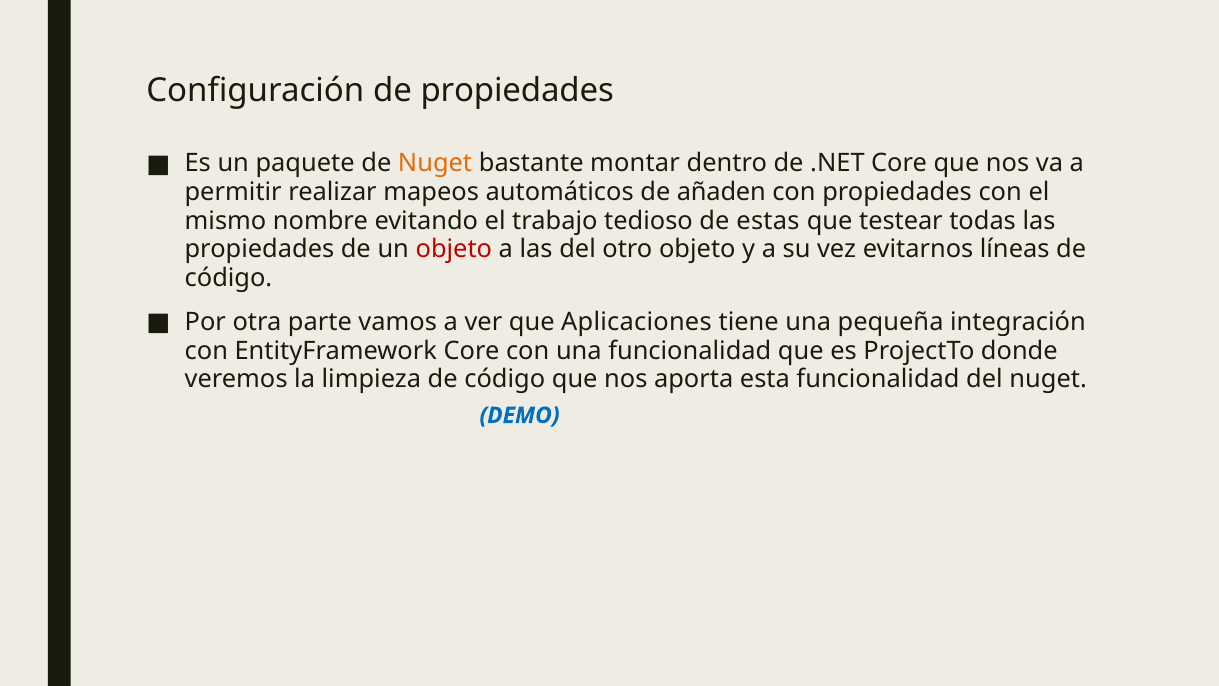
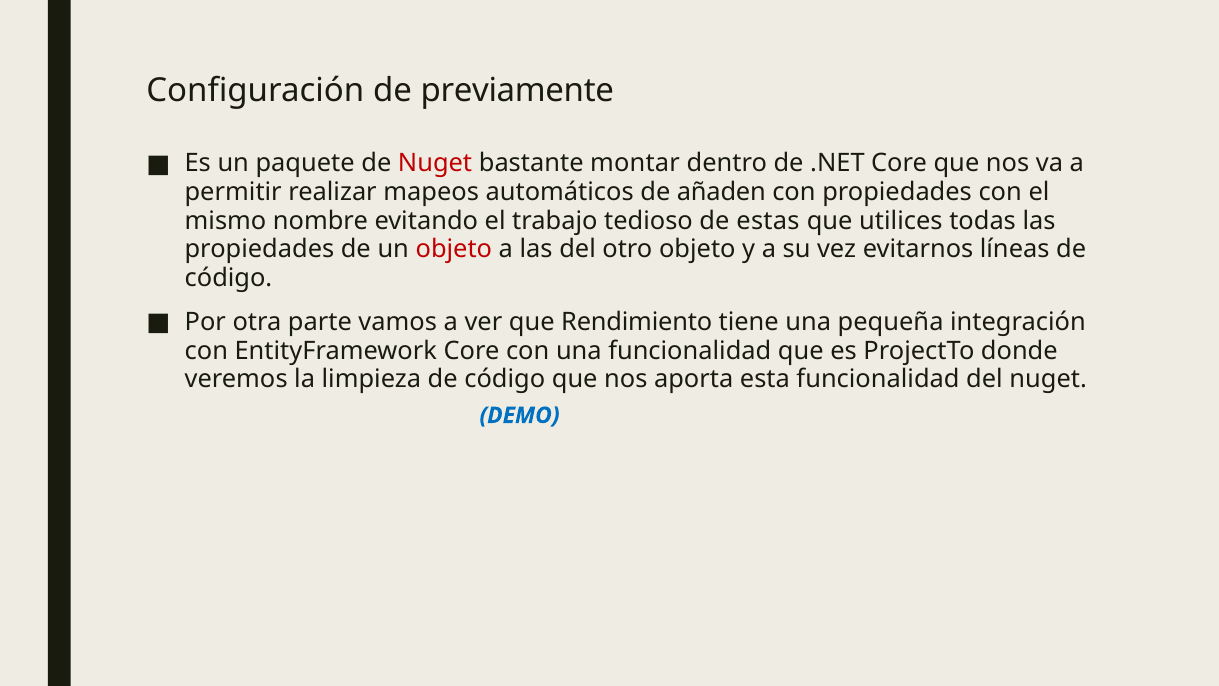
de propiedades: propiedades -> previamente (517, 90)
Nuget colour: orange -> red (435, 163)
testear: testear -> utilices (901, 221)
Aplicaciones: Aplicaciones -> Rendimiento (637, 322)
